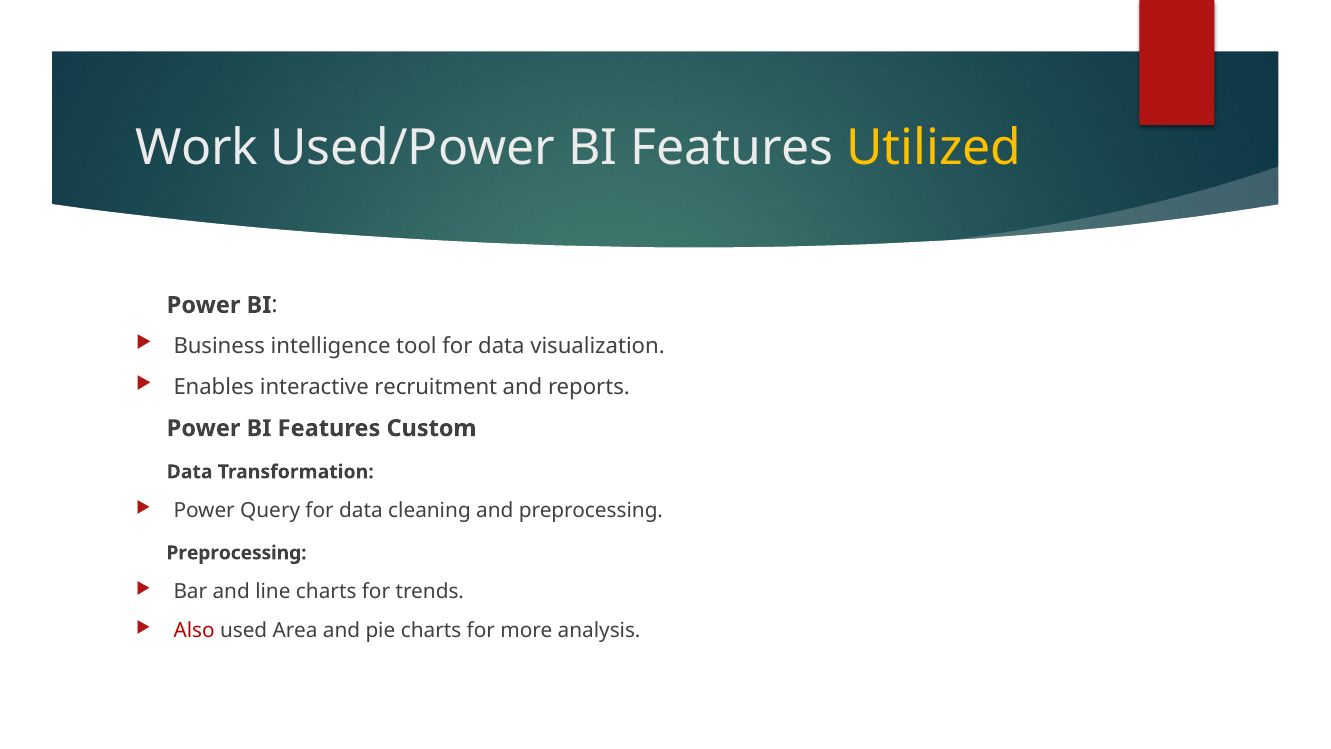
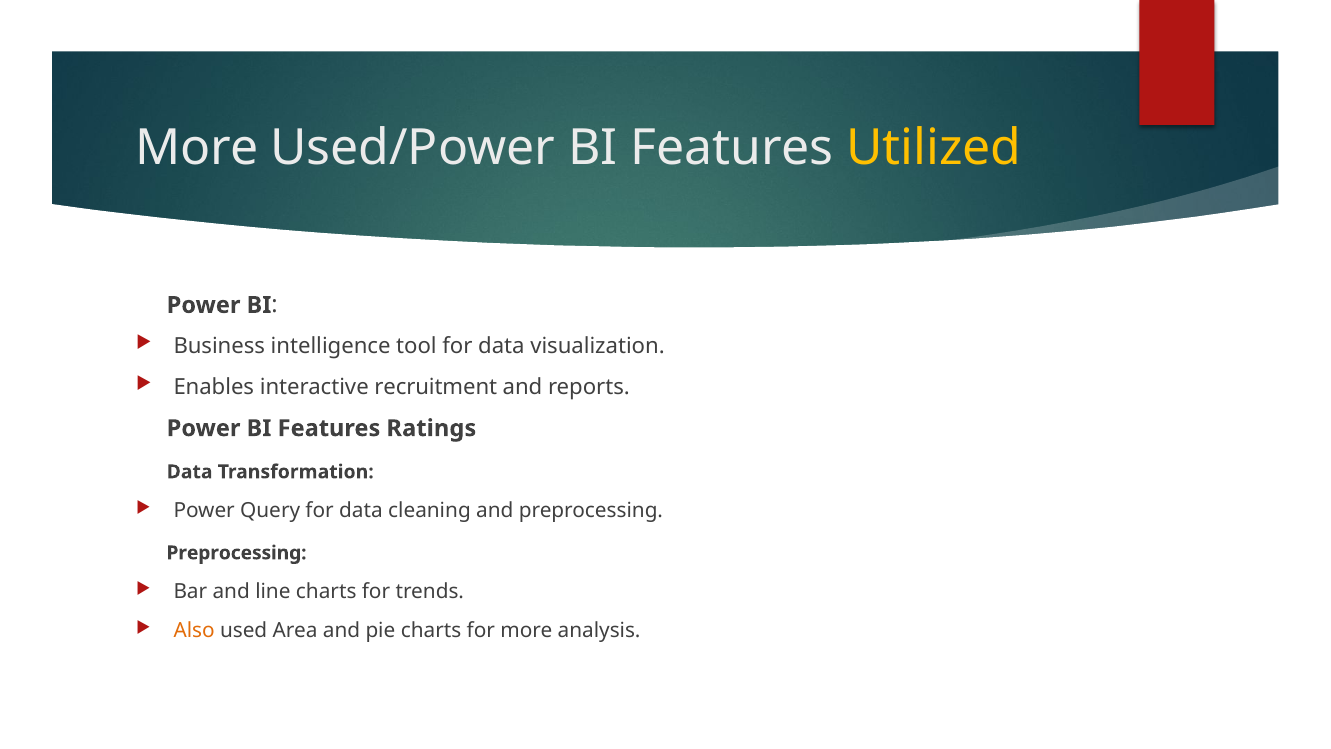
Work: Work -> More (197, 148)
Custom: Custom -> Ratings (431, 428)
Also colour: red -> orange (194, 630)
